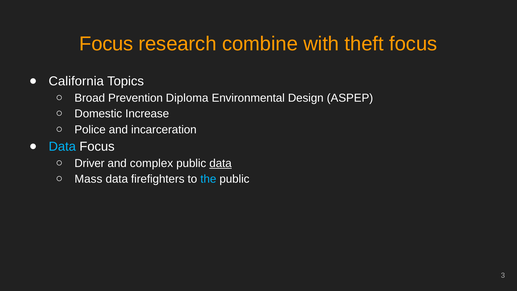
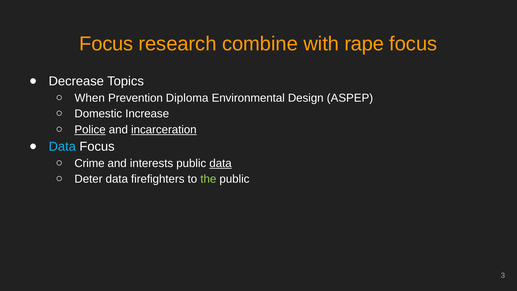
theft: theft -> rape (364, 44)
California: California -> Decrease (76, 81)
Broad: Broad -> When (90, 98)
Police underline: none -> present (90, 130)
incarceration underline: none -> present (164, 130)
Driver: Driver -> Crime (90, 163)
complex: complex -> interests (152, 163)
Mass: Mass -> Deter (89, 179)
the colour: light blue -> light green (208, 179)
